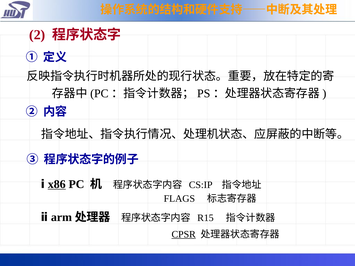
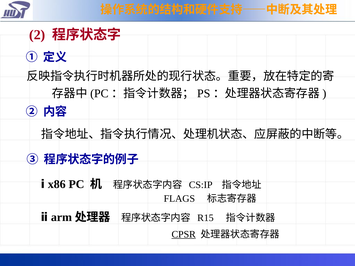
x86 underline: present -> none (57, 184)
